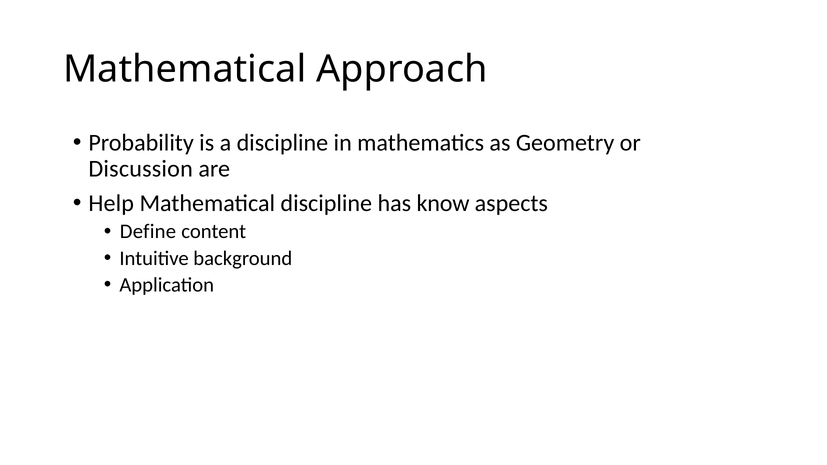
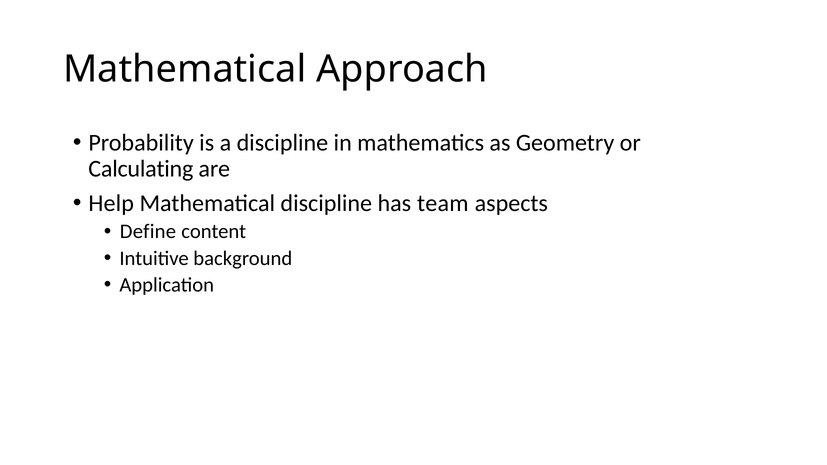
Discussion: Discussion -> Calculating (141, 169)
know: know -> team (443, 203)
